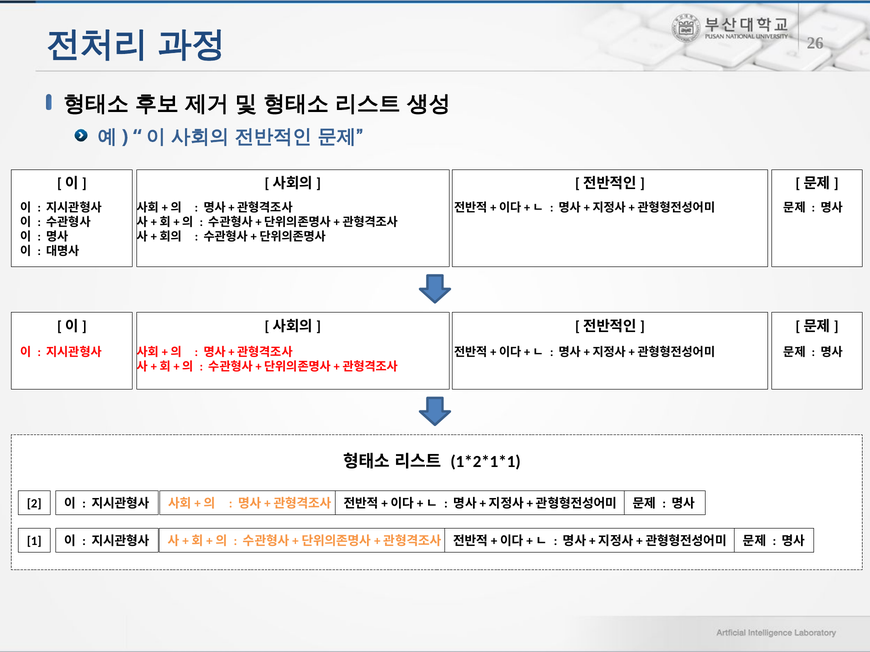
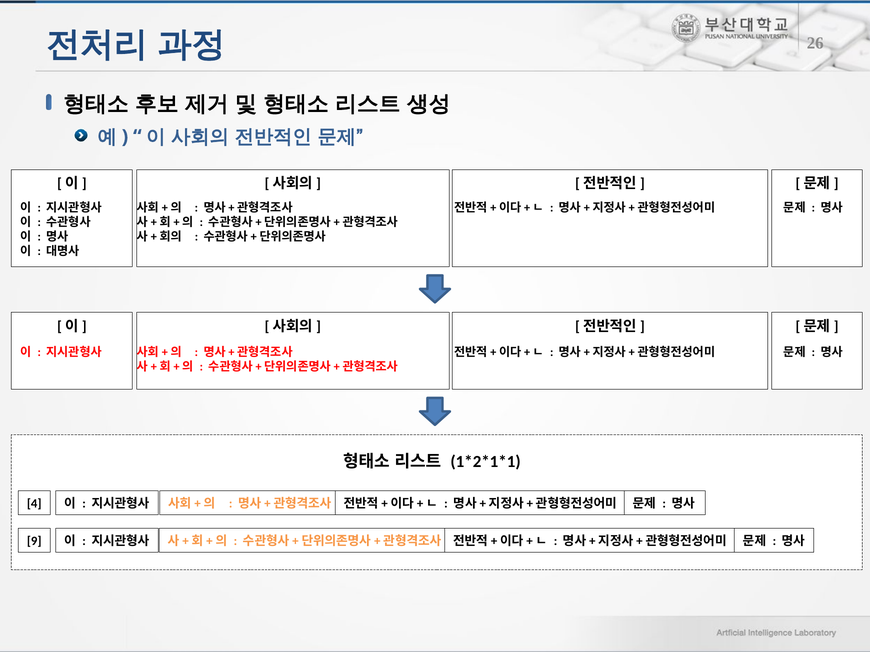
2: 2 -> 4 (34, 504)
1: 1 -> 9 (34, 542)
